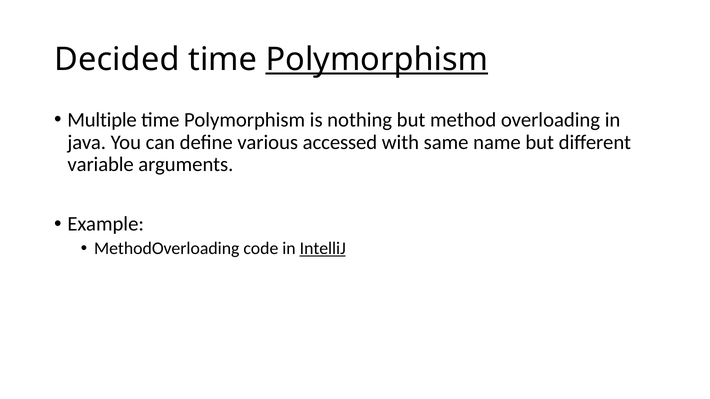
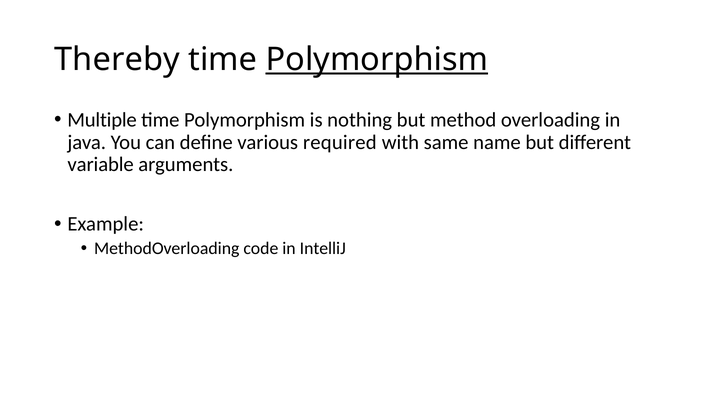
Decided: Decided -> Thereby (117, 60)
accessed: accessed -> required (340, 142)
IntelliJ underline: present -> none (323, 249)
